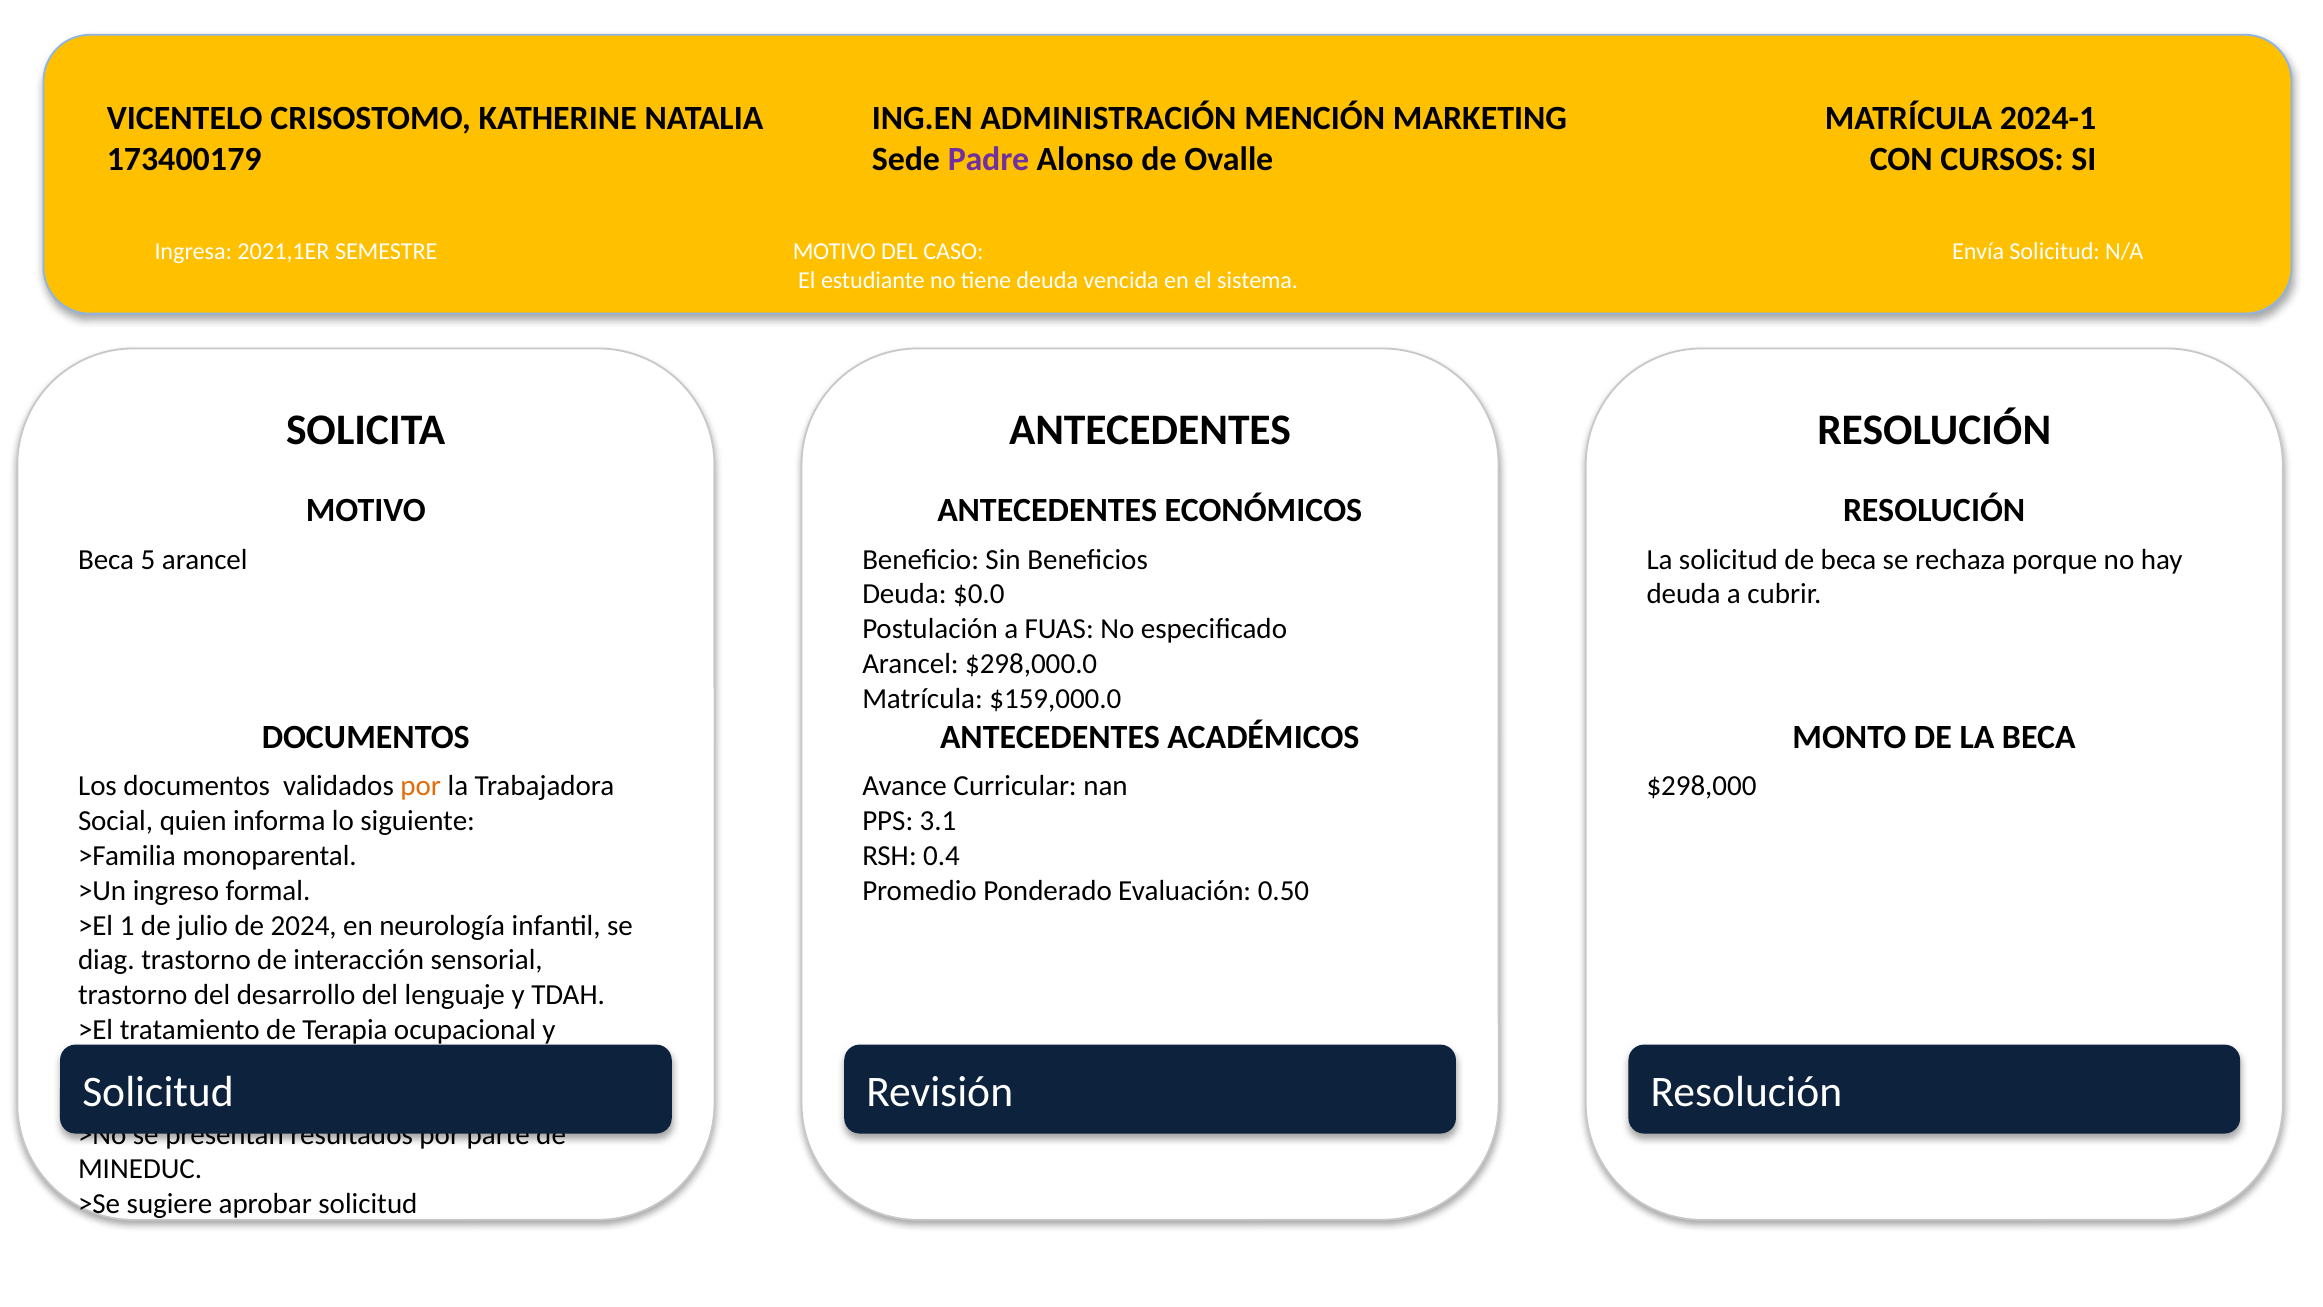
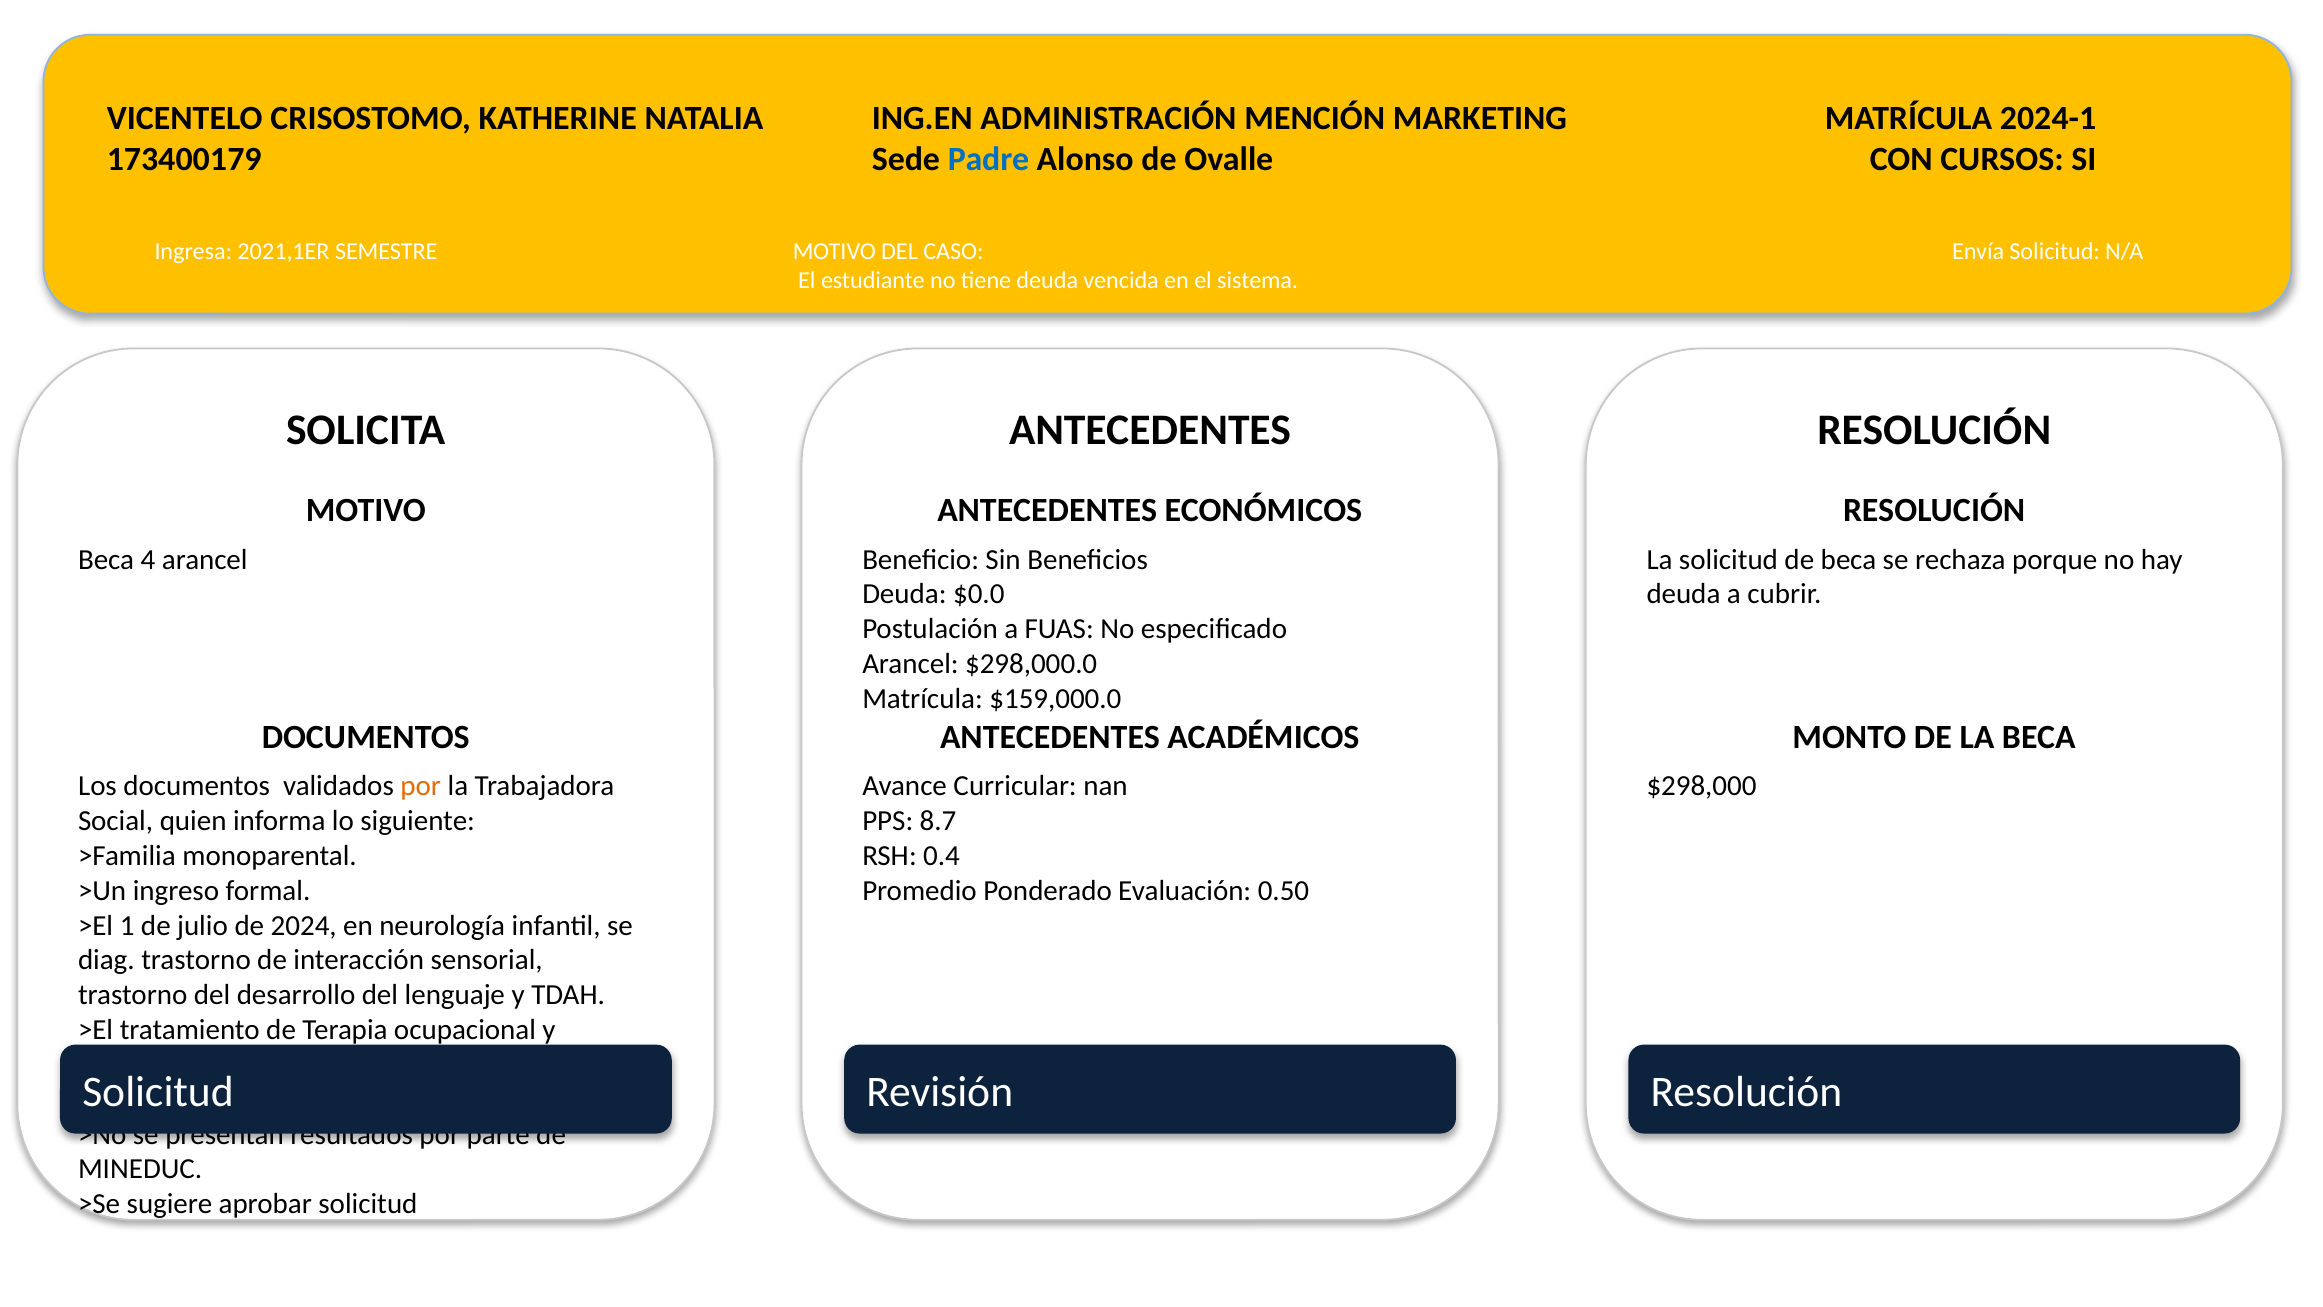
Padre colour: purple -> blue (988, 159)
5: 5 -> 4 (148, 559)
3.1: 3.1 -> 8.7 (938, 821)
